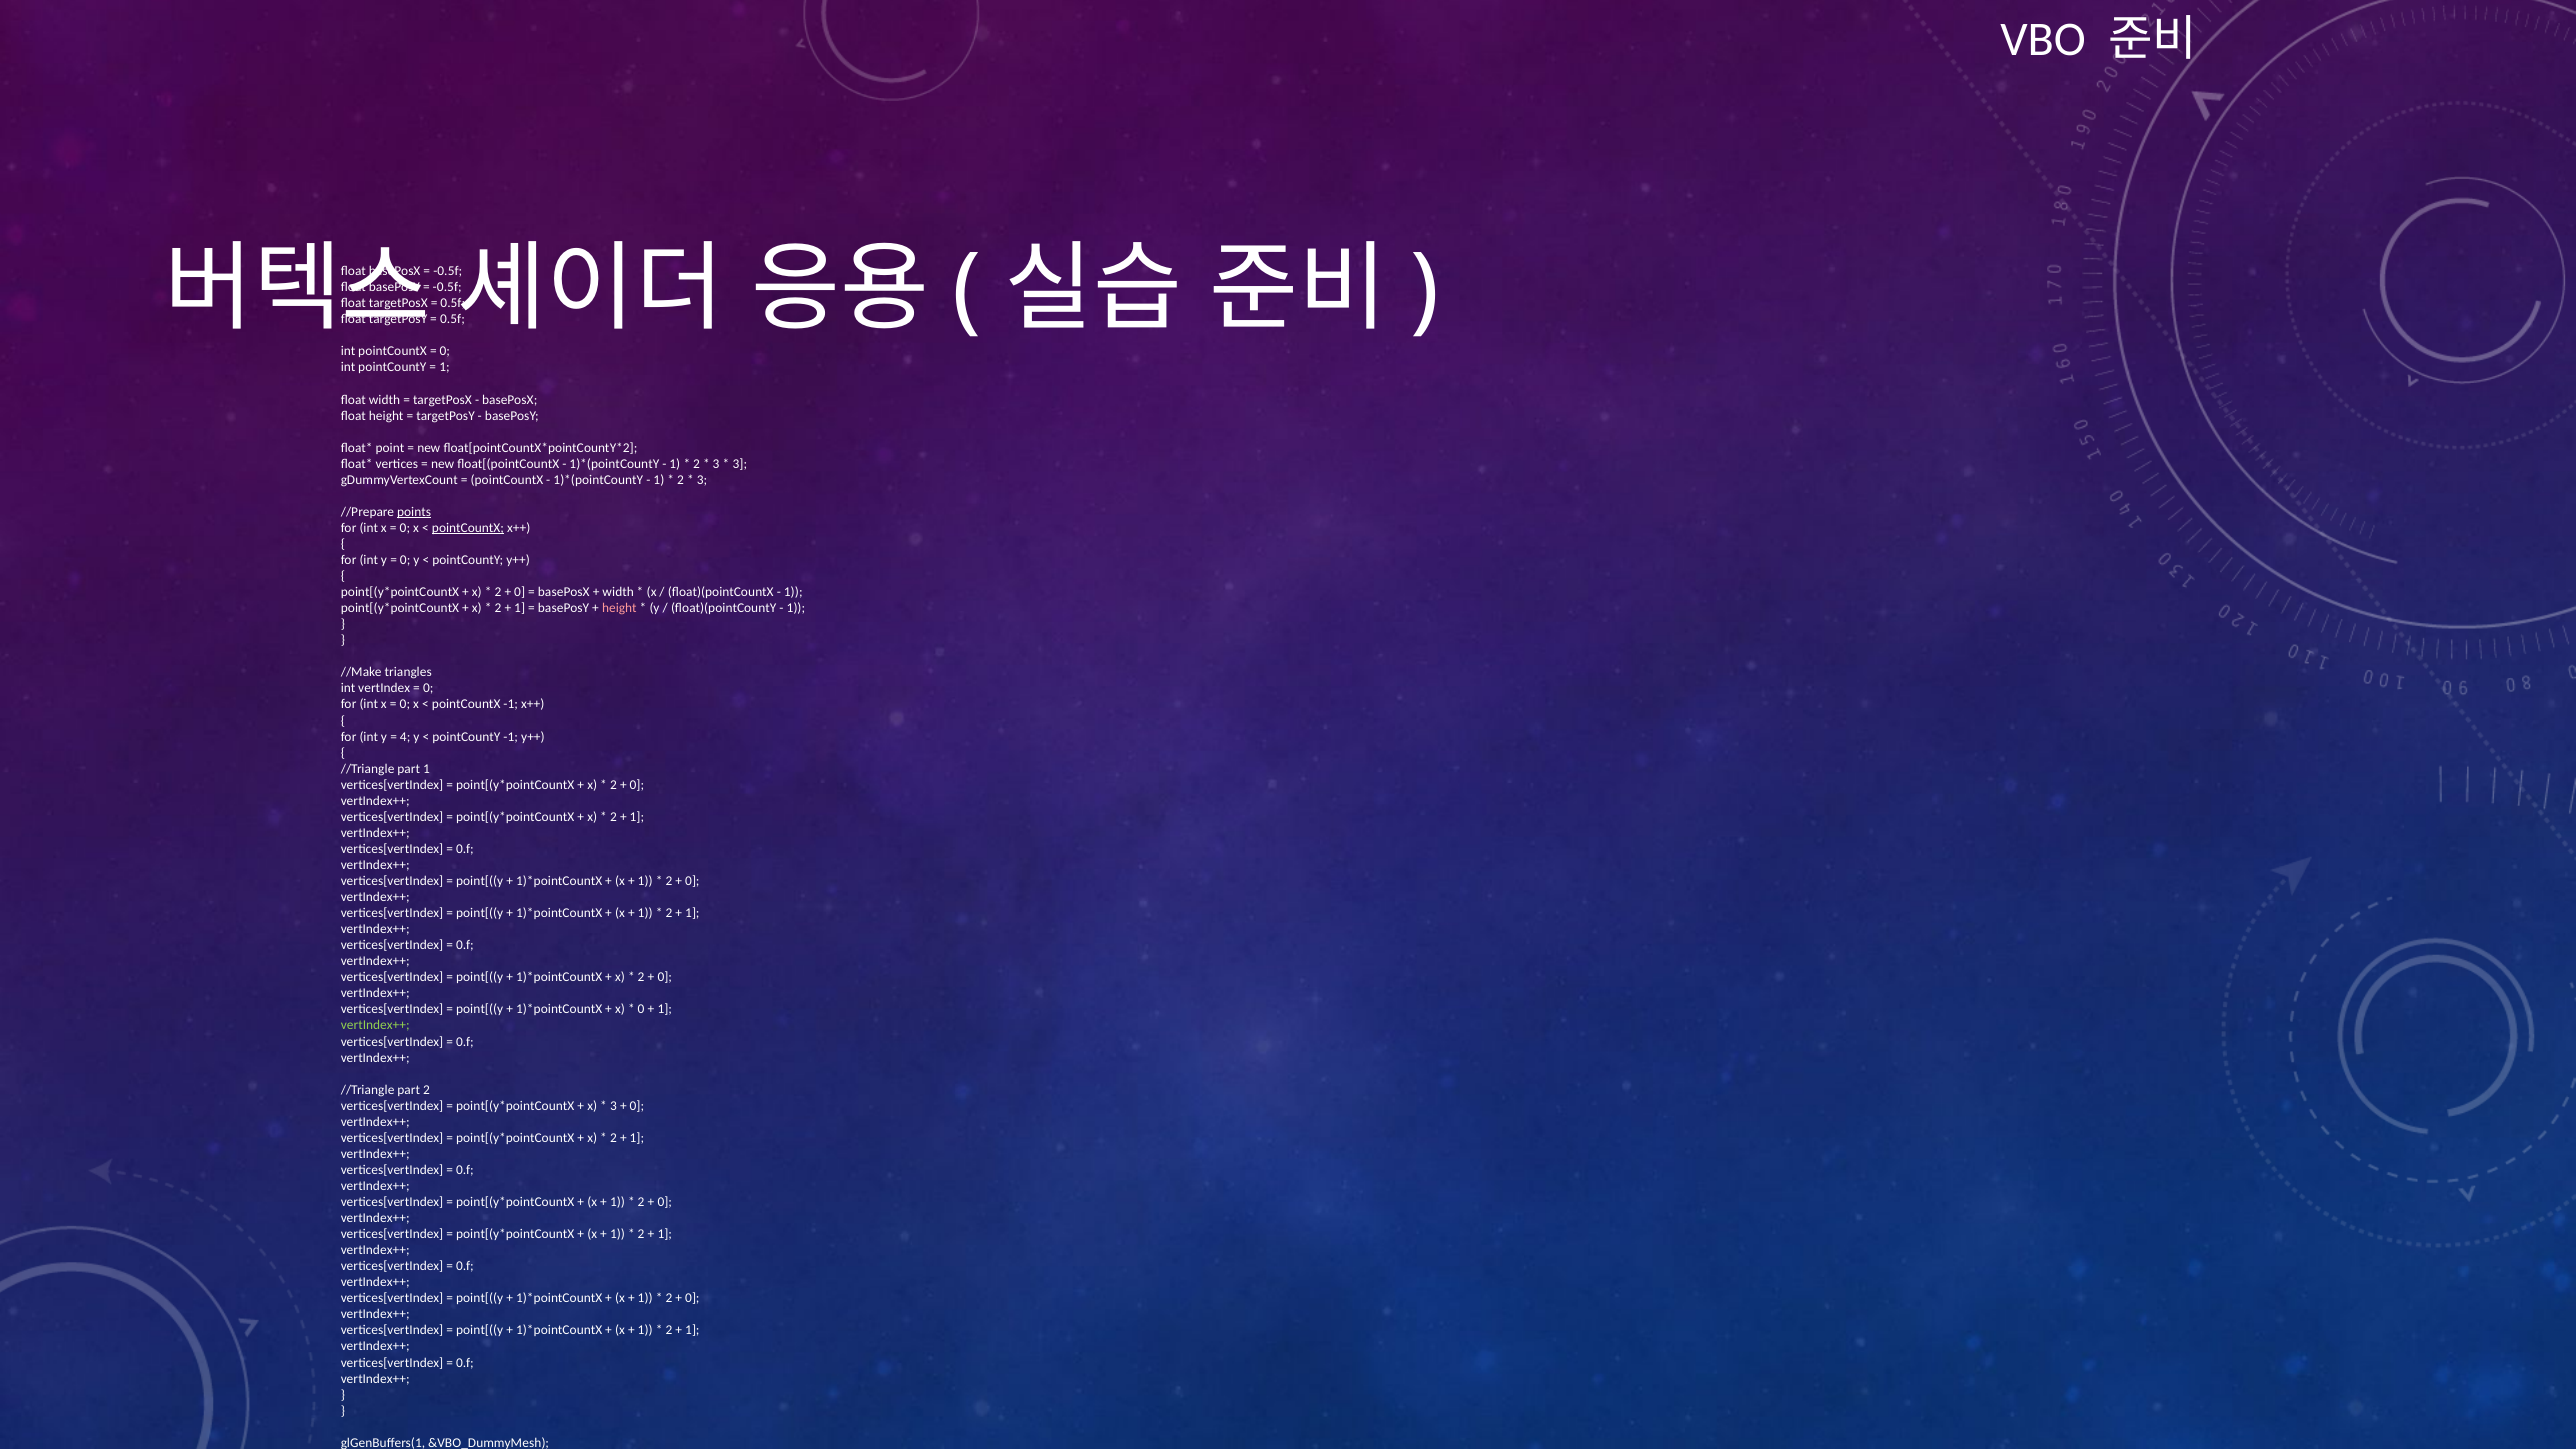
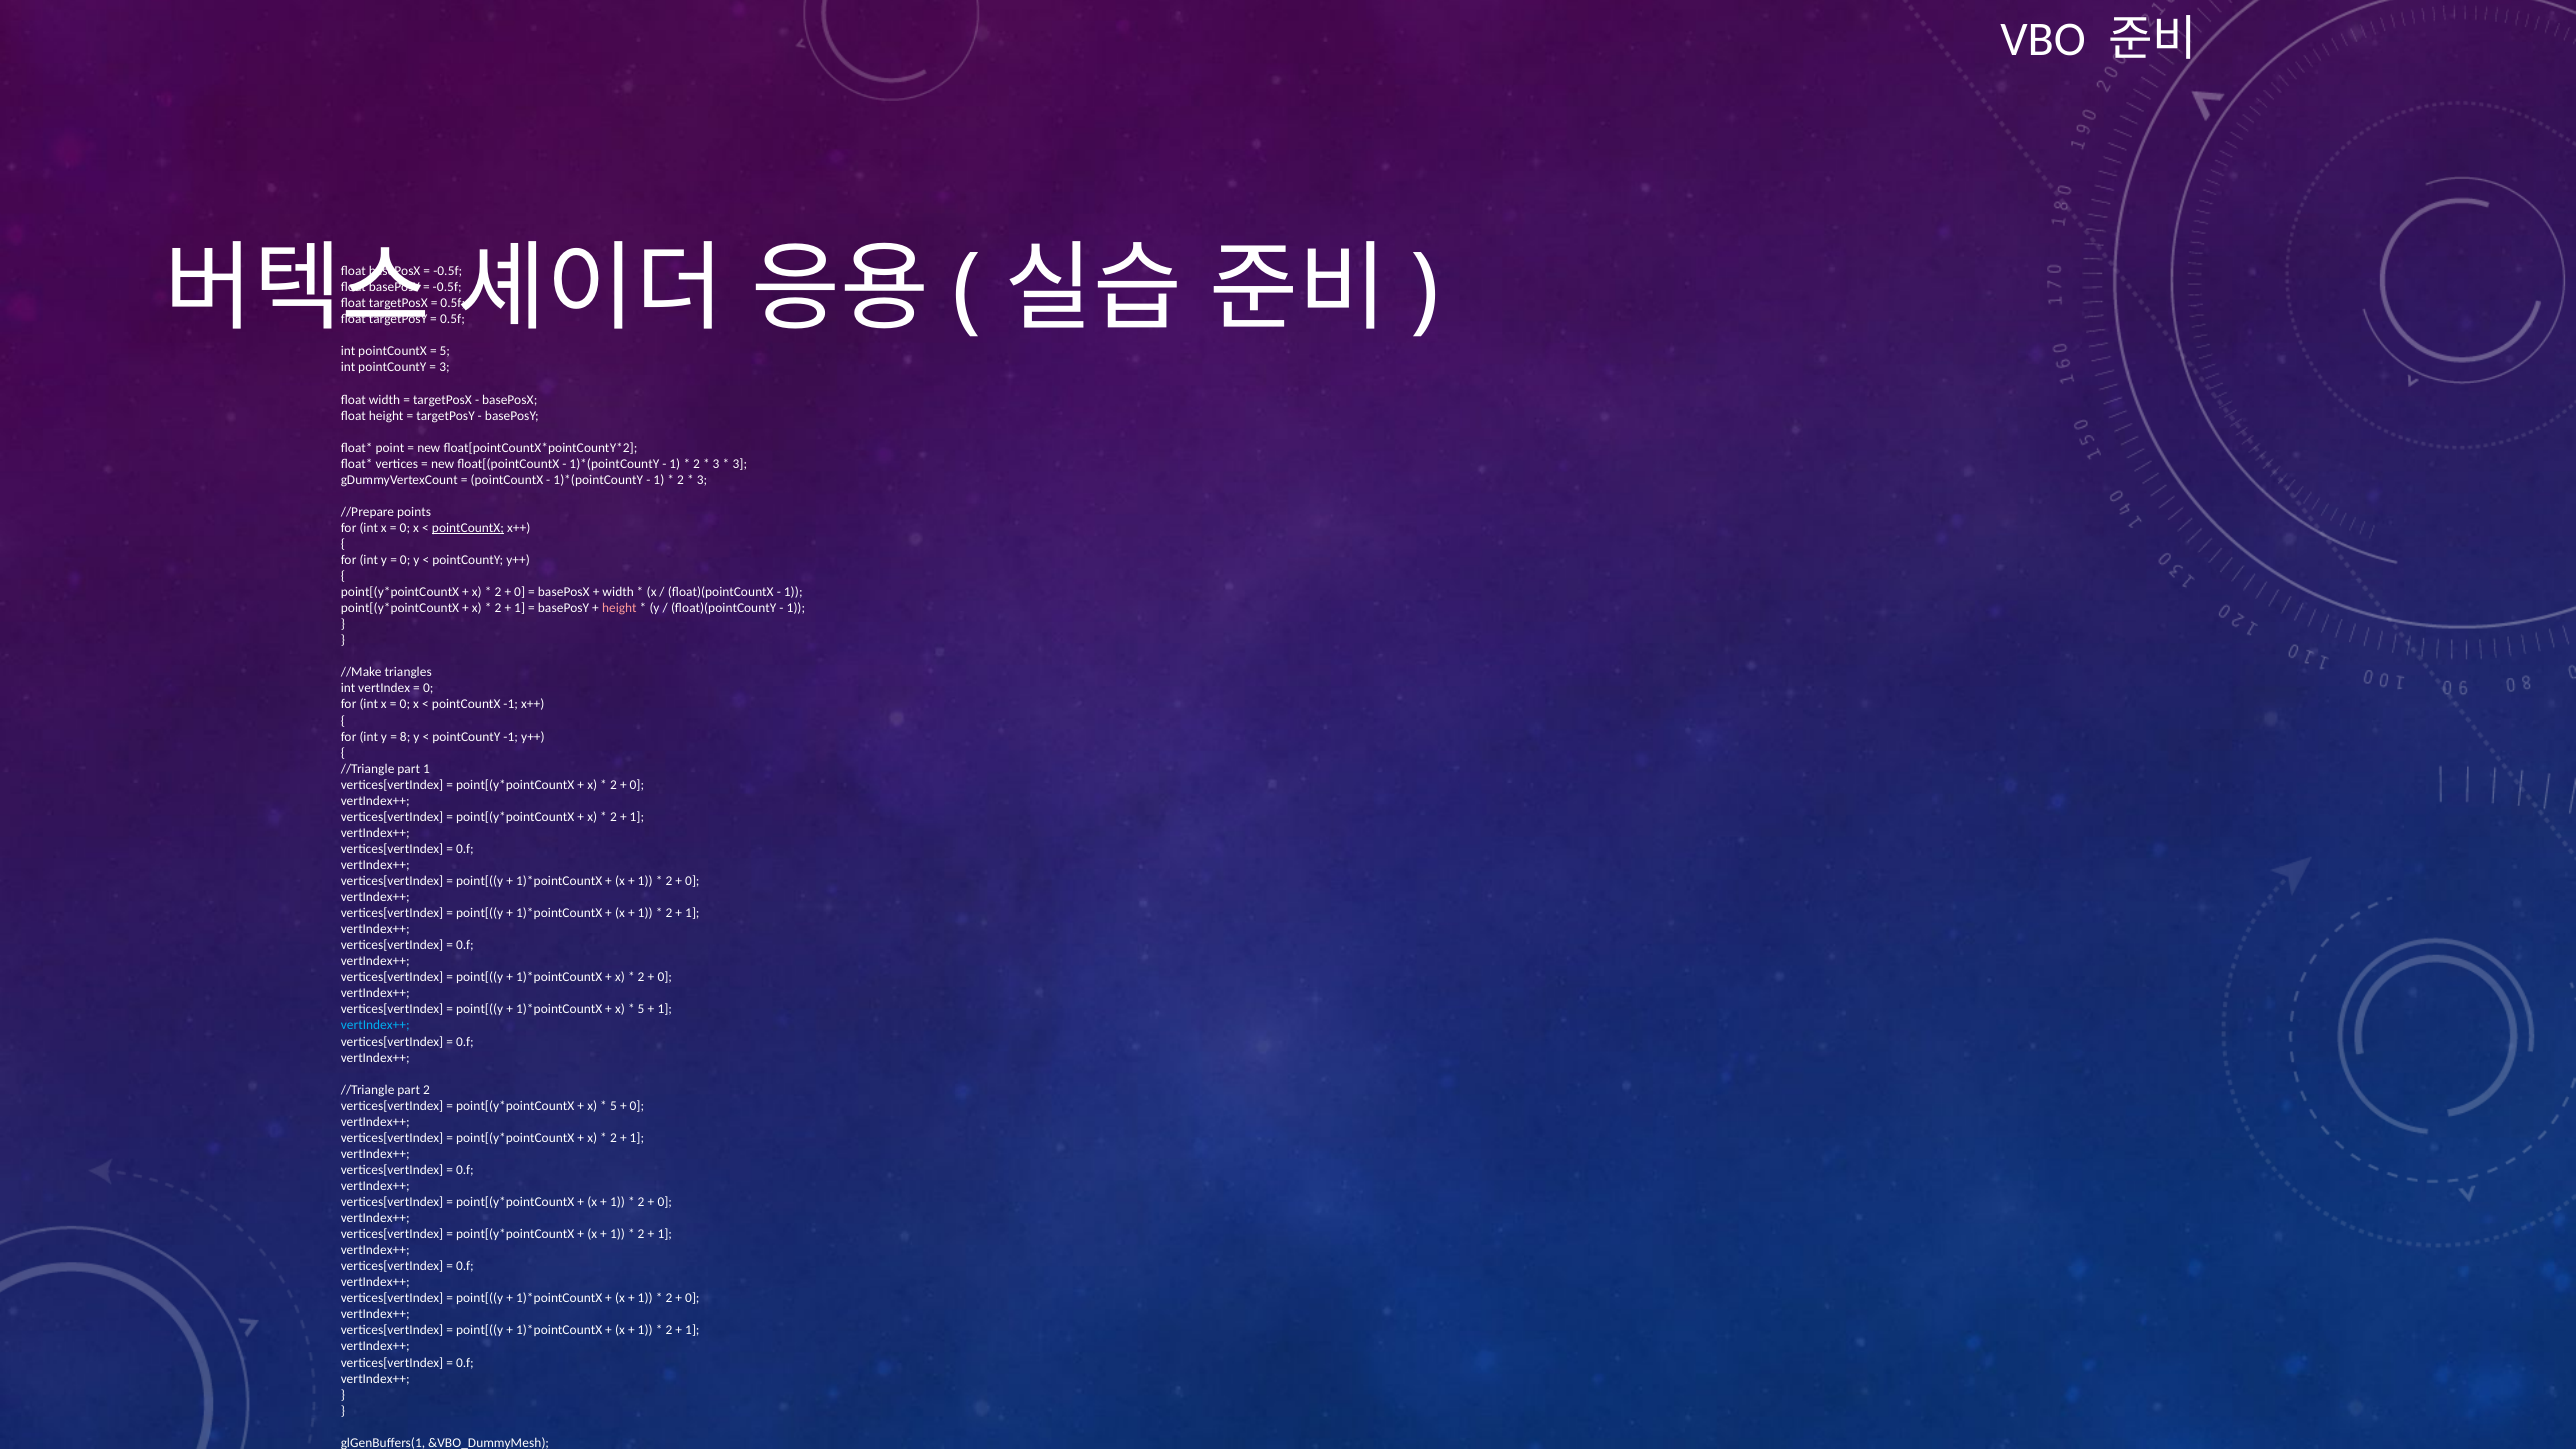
0: 0 -> 5 (445, 351)
1: 1 -> 3 (445, 368)
points underline: present -> none (414, 512)
4: 4 -> 8 (405, 737)
0: 0 -> 5 (641, 1009)
vertIndex++ colour: light green -> light blue (375, 1026)
3: 3 -> 5 (613, 1106)
